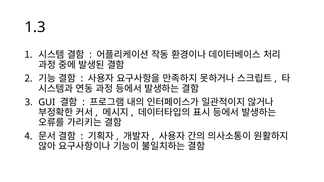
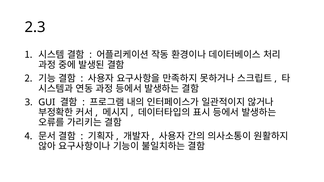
1.3: 1.3 -> 2.3 (35, 27)
